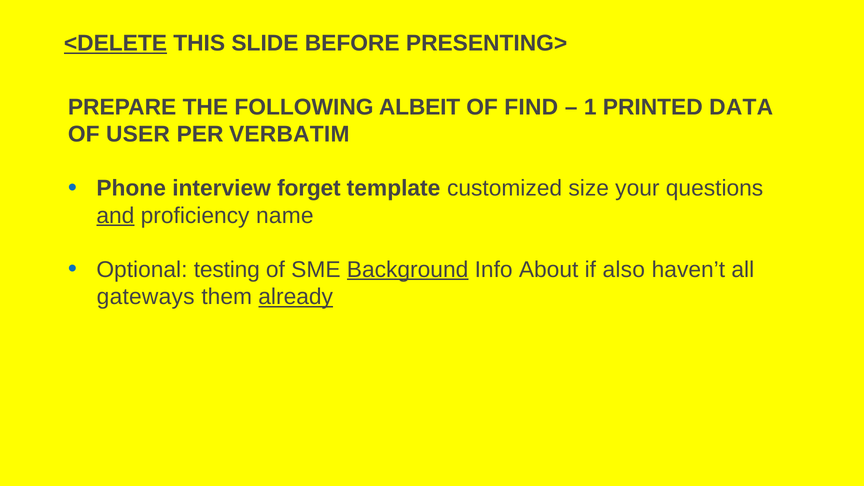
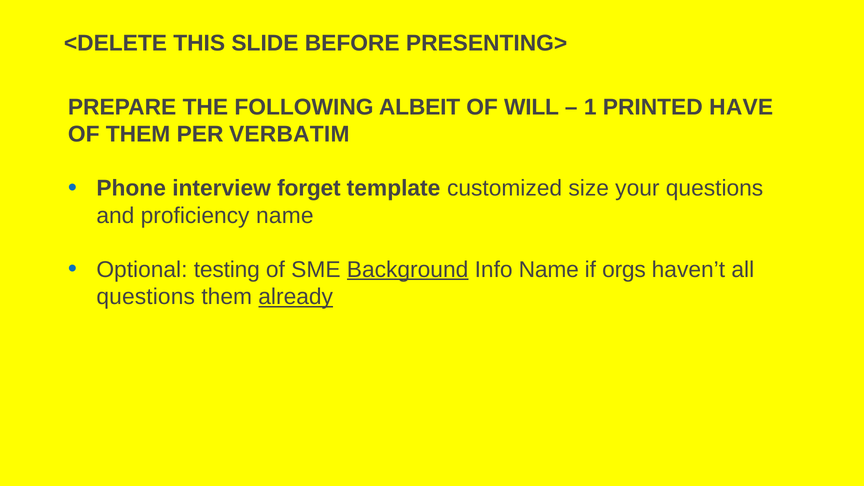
<DELETE underline: present -> none (115, 43)
FIND: FIND -> WILL (531, 107)
DATA: DATA -> HAVE (741, 107)
OF USER: USER -> THEM (138, 134)
and underline: present -> none (115, 216)
Info About: About -> Name (549, 270)
also: also -> orgs (624, 270)
gateways: gateways -> questions (146, 297)
